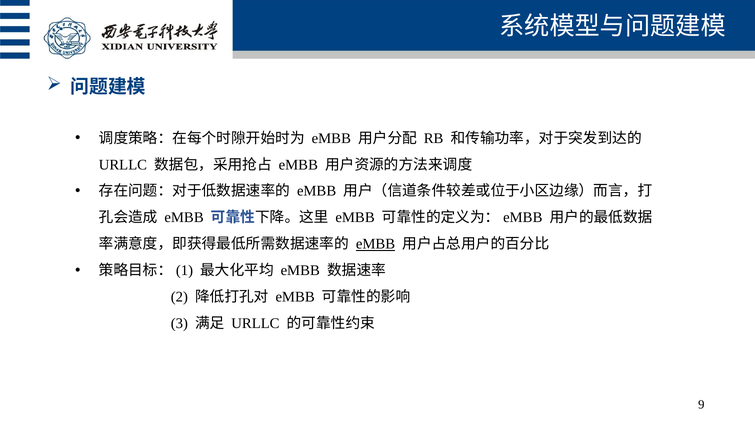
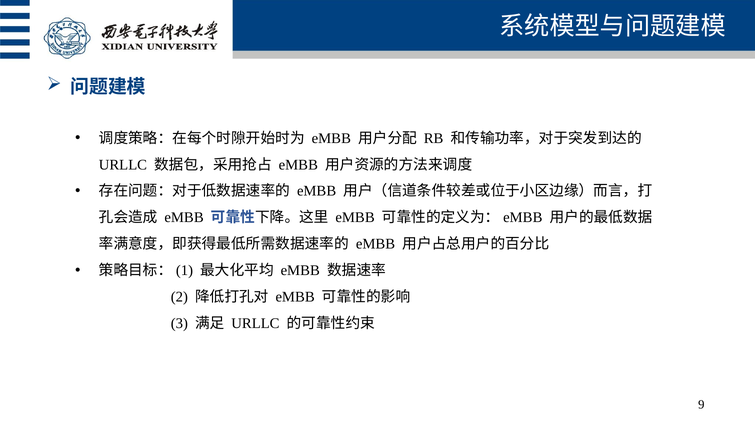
eMBB underline: present -> none (375, 244)
